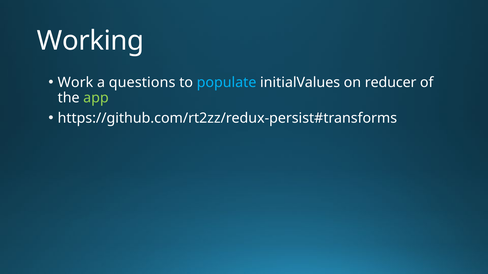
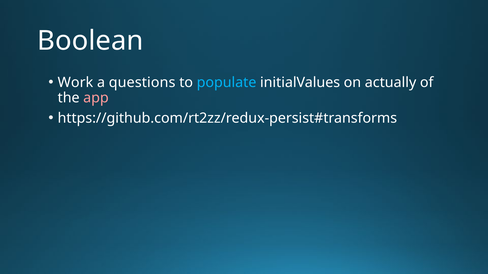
Working: Working -> Boolean (90, 41)
reducer: reducer -> actually (391, 83)
app colour: light green -> pink (96, 98)
